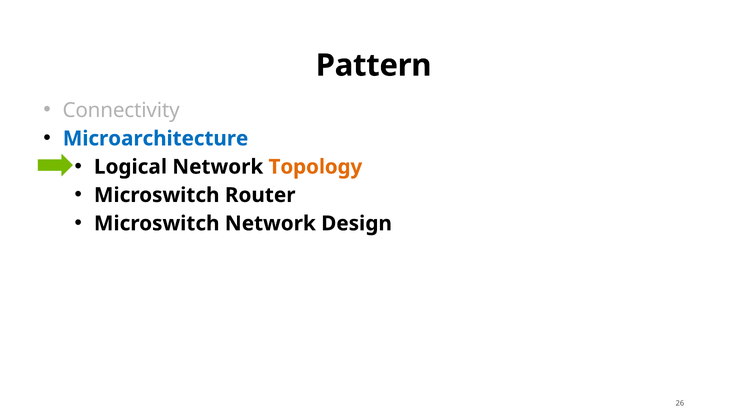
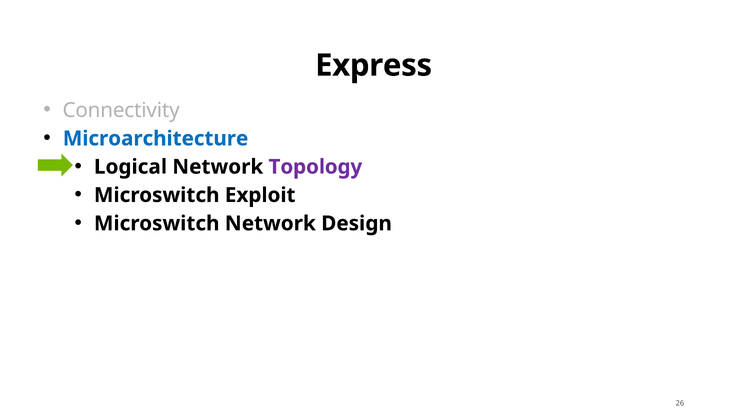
Pattern: Pattern -> Express (374, 65)
Topology colour: orange -> purple (315, 167)
Router: Router -> Exploit (260, 195)
